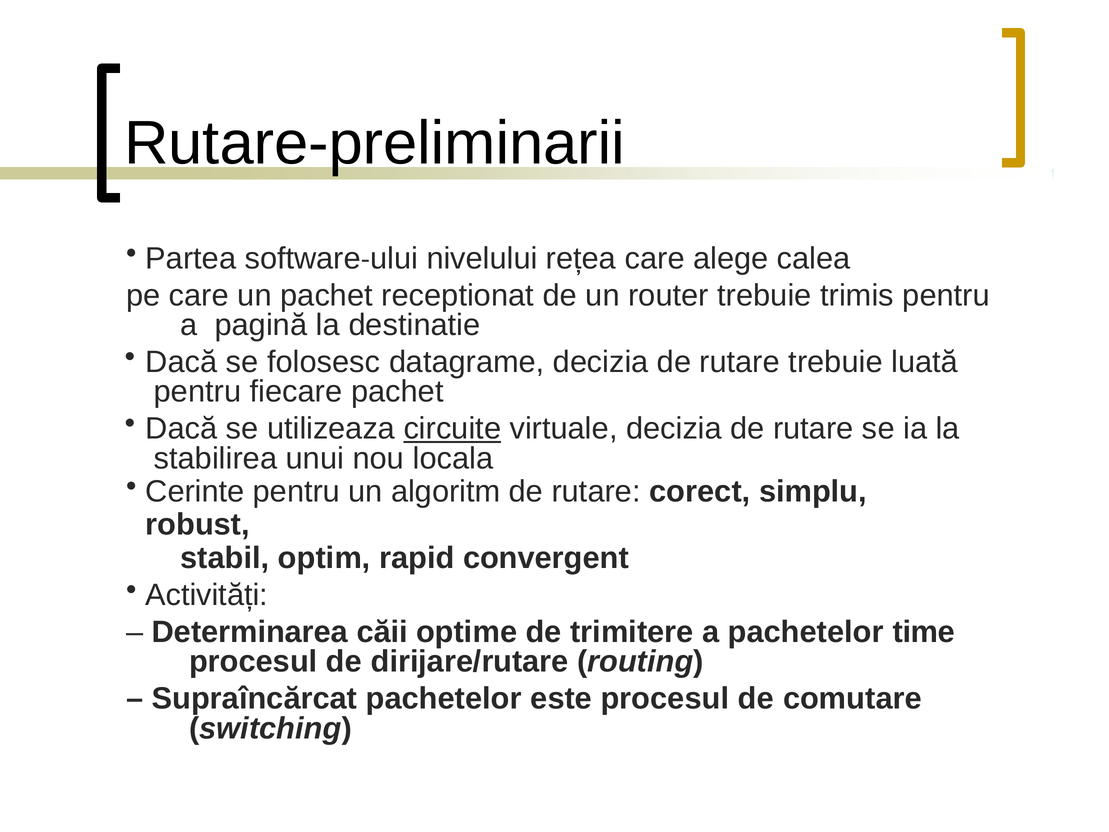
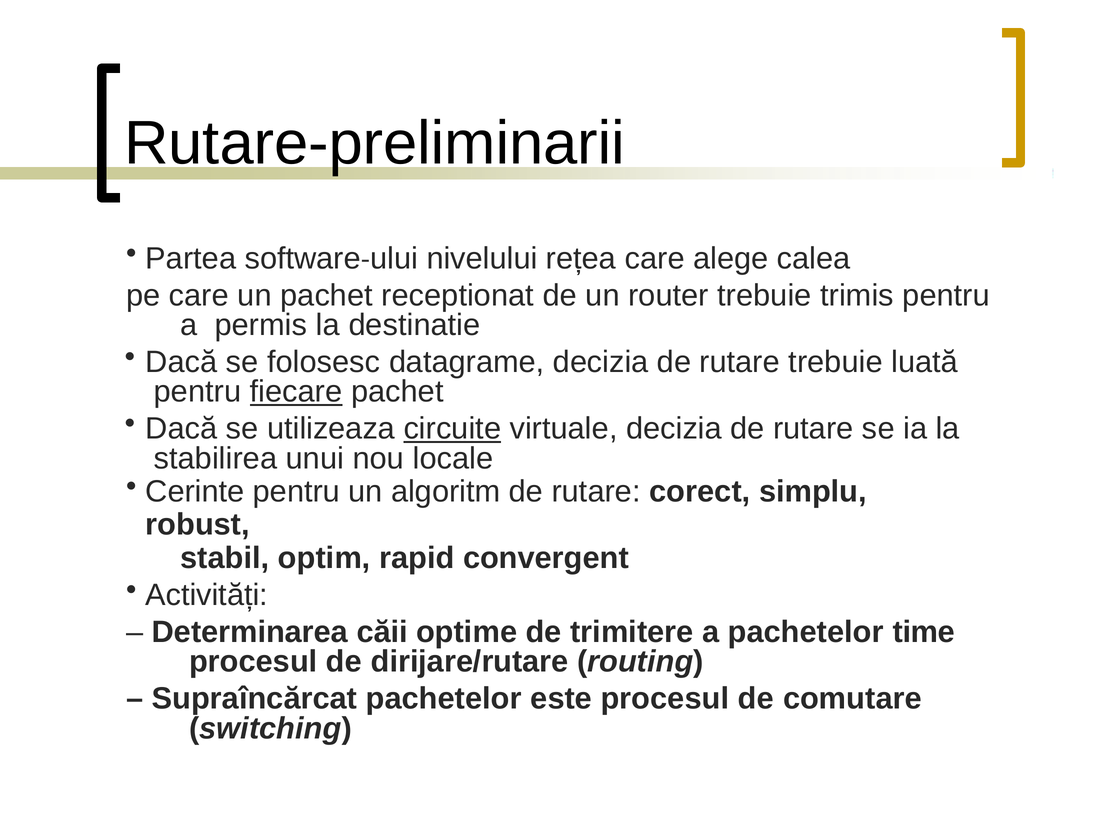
pagină: pagină -> permis (261, 325)
fiecare underline: none -> present (296, 392)
locala: locala -> locale (453, 458)
